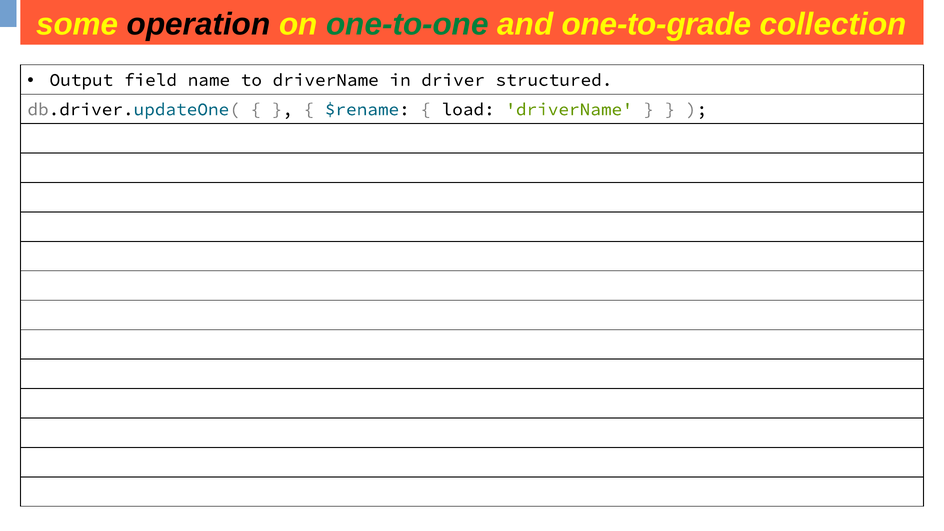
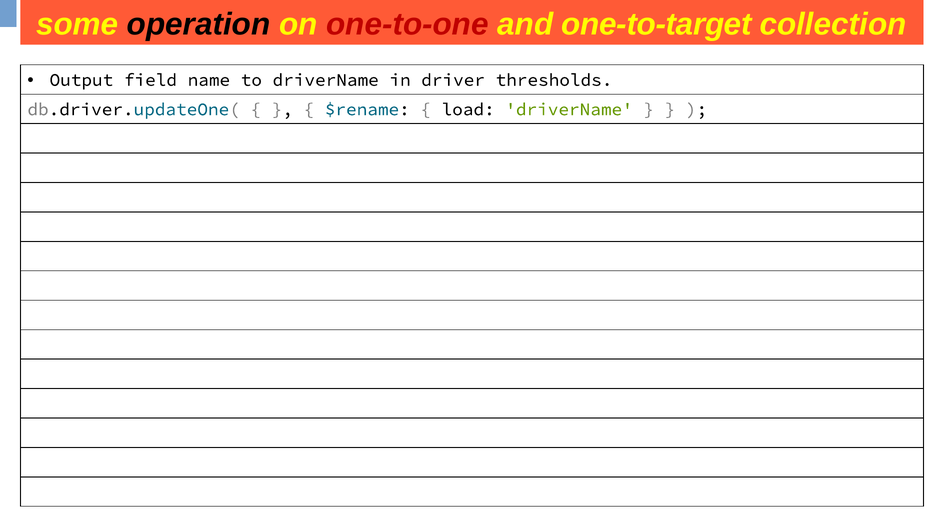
one-to-one colour: green -> red (407, 25)
one-to-grade: one-to-grade -> one-to-target (657, 25)
structured: structured -> thresholds (554, 80)
